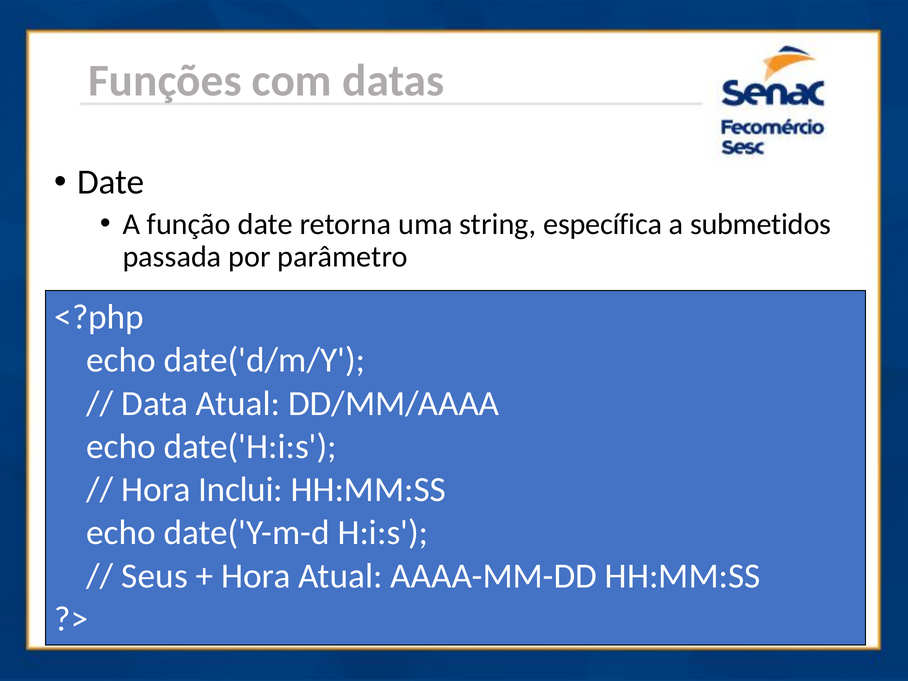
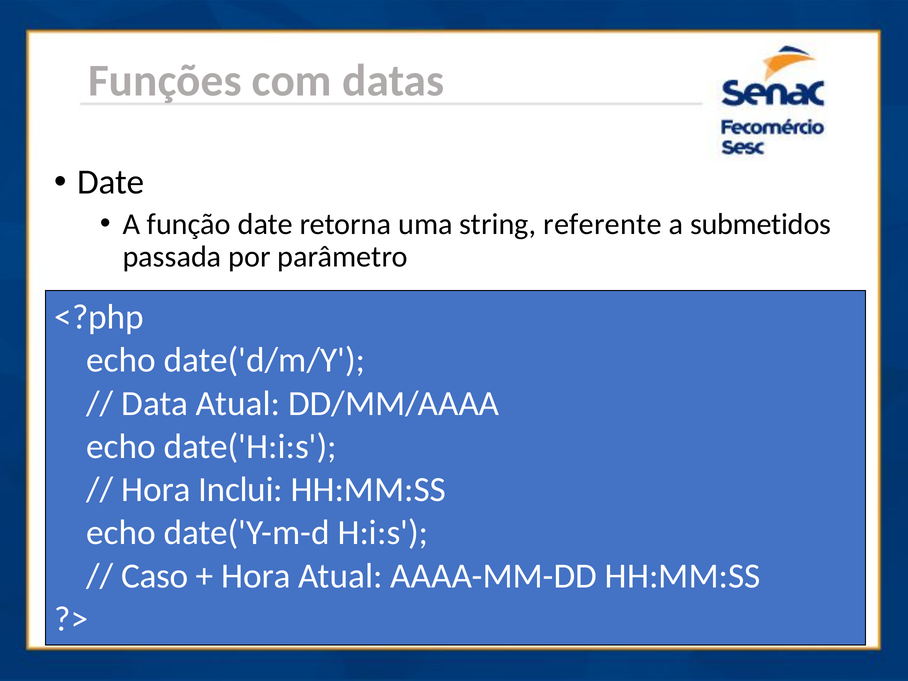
específica: específica -> referente (603, 224)
Seus: Seus -> Caso (155, 576)
